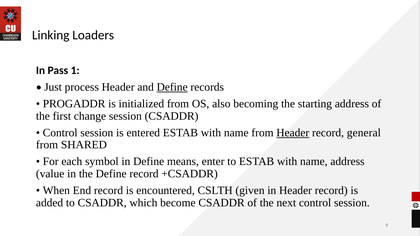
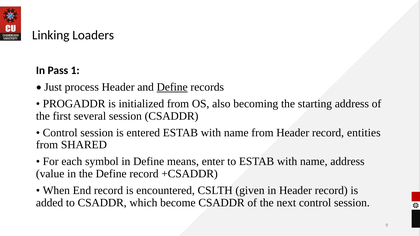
change: change -> several (90, 116)
Header underline: present -> none (293, 133)
general: general -> entities (364, 133)
